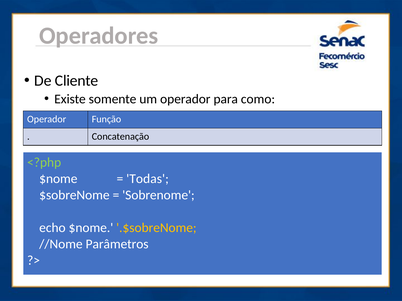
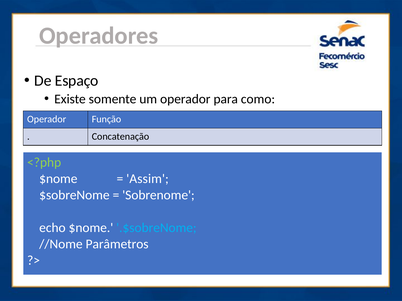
Cliente: Cliente -> Espaço (77, 81)
Todas: Todas -> Assim (148, 179)
.$sobreNome colour: yellow -> light blue (156, 228)
